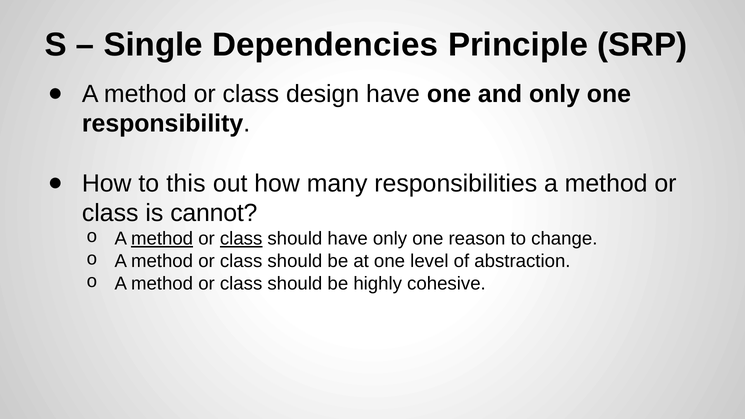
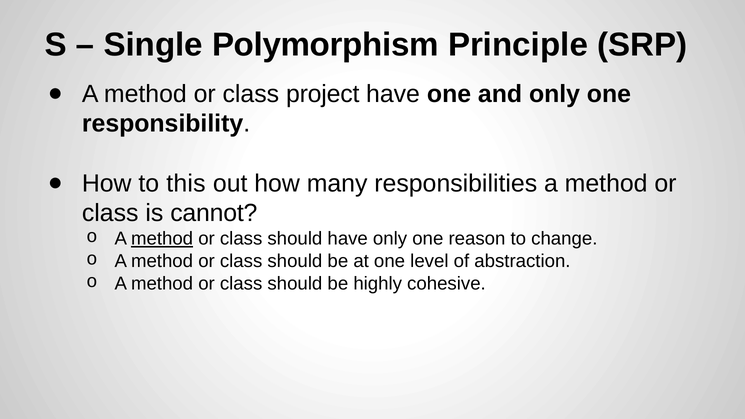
Dependencies: Dependencies -> Polymorphism (325, 45)
design: design -> project (323, 94)
class underline: present -> none (241, 239)
